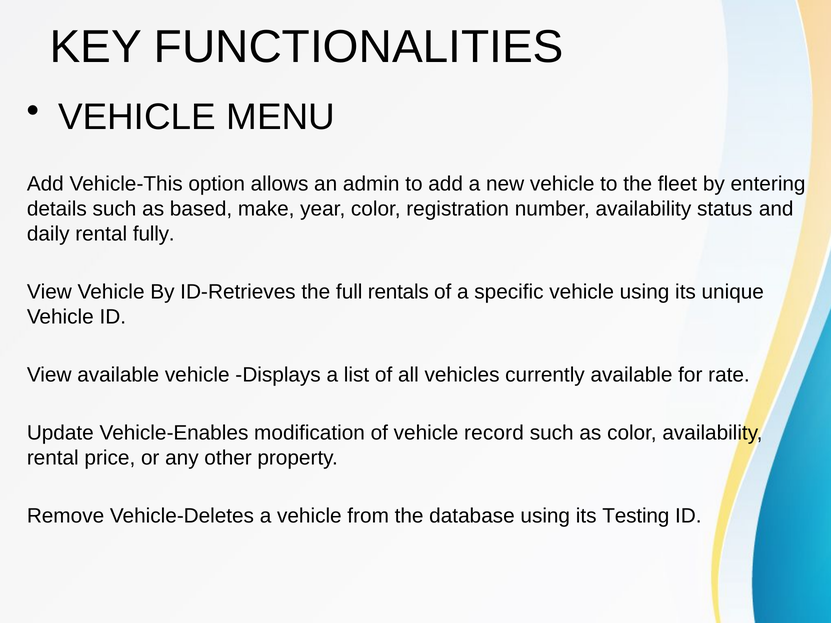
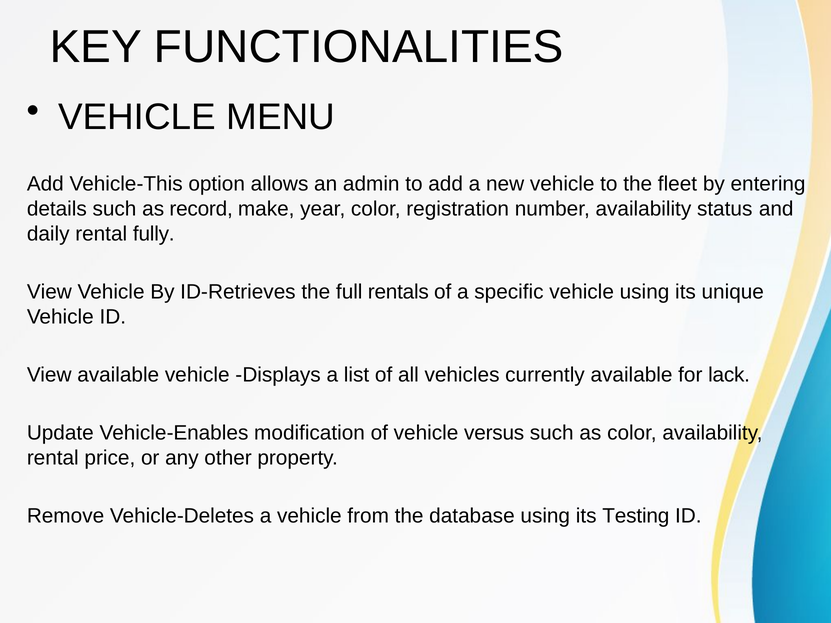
based: based -> record (201, 209)
rate: rate -> lack (729, 375)
record: record -> versus (494, 433)
